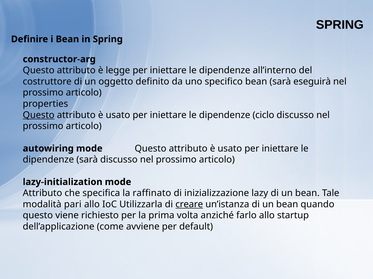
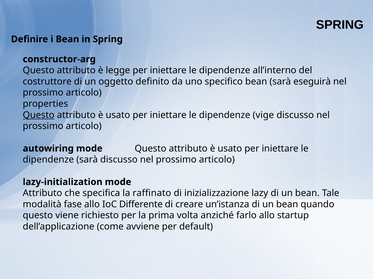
ciclo: ciclo -> vige (263, 115)
pari: pari -> fase (73, 205)
Utilizzarla: Utilizzarla -> Differente (141, 205)
creare underline: present -> none (189, 205)
